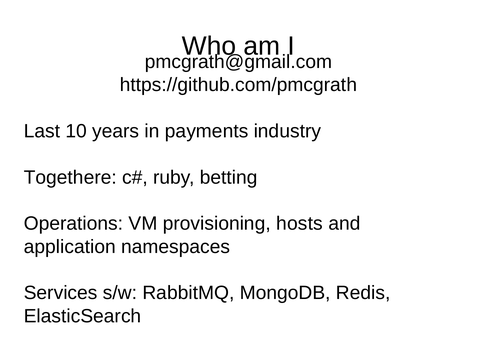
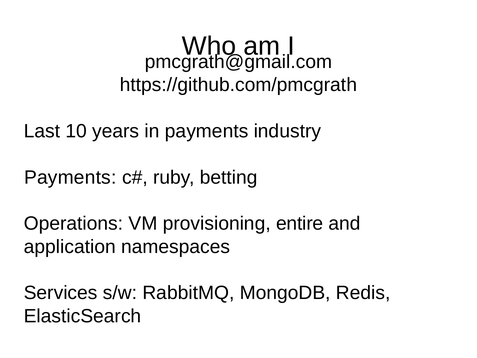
Togethere: Togethere -> Payments (70, 177)
hosts: hosts -> entire (300, 223)
